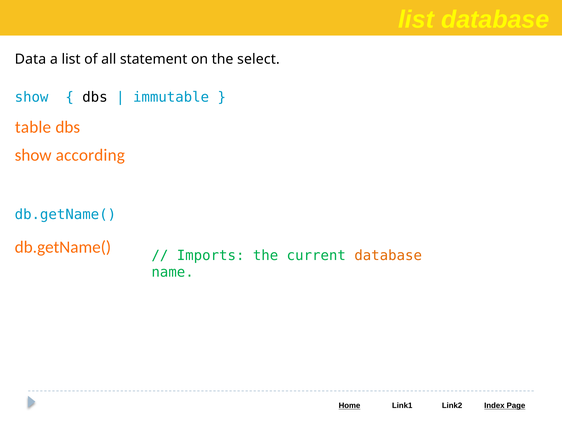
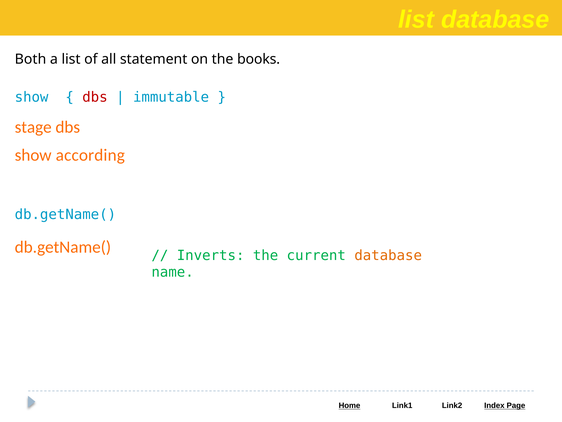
Data: Data -> Both (30, 59)
select: select -> books (259, 59)
dbs colour: black -> red (95, 97)
table: table -> stage (33, 127)
Imports: Imports -> Inverts (211, 255)
